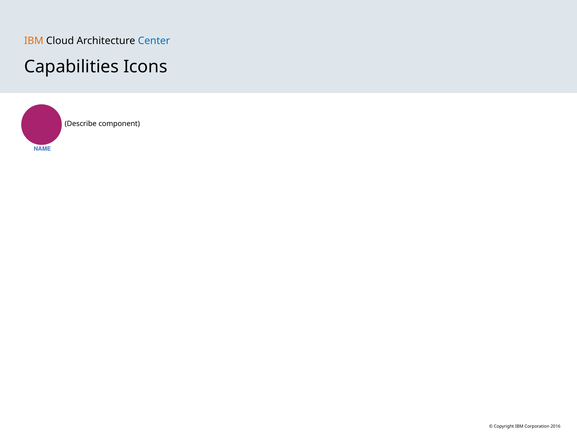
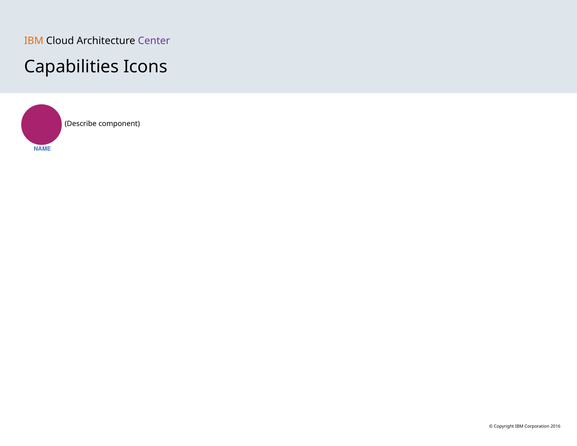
Center colour: blue -> purple (154, 41)
